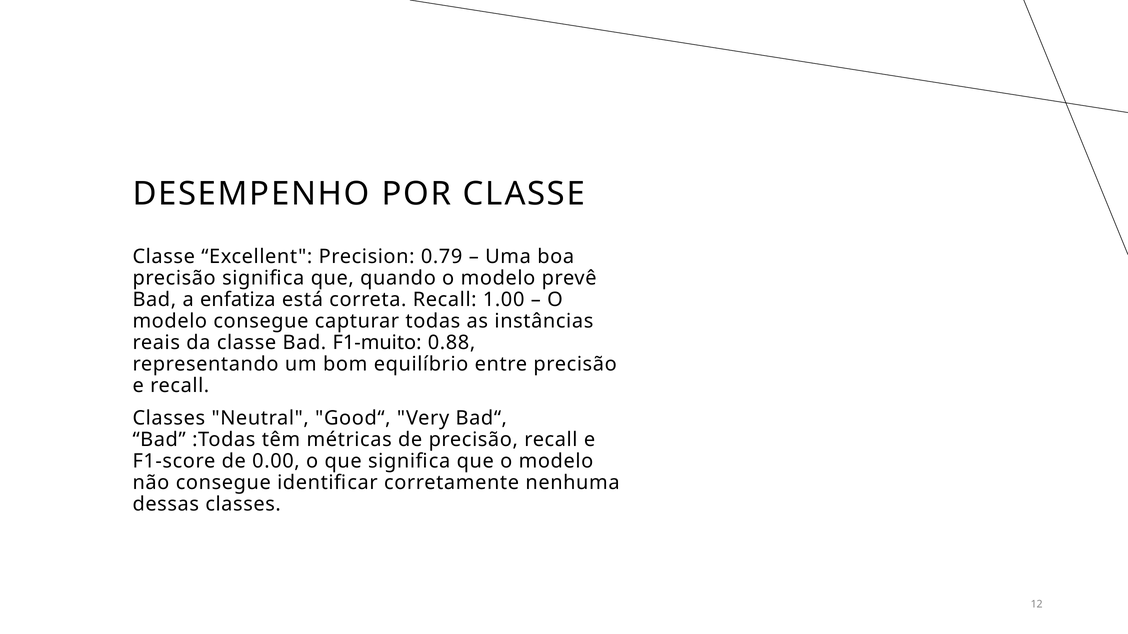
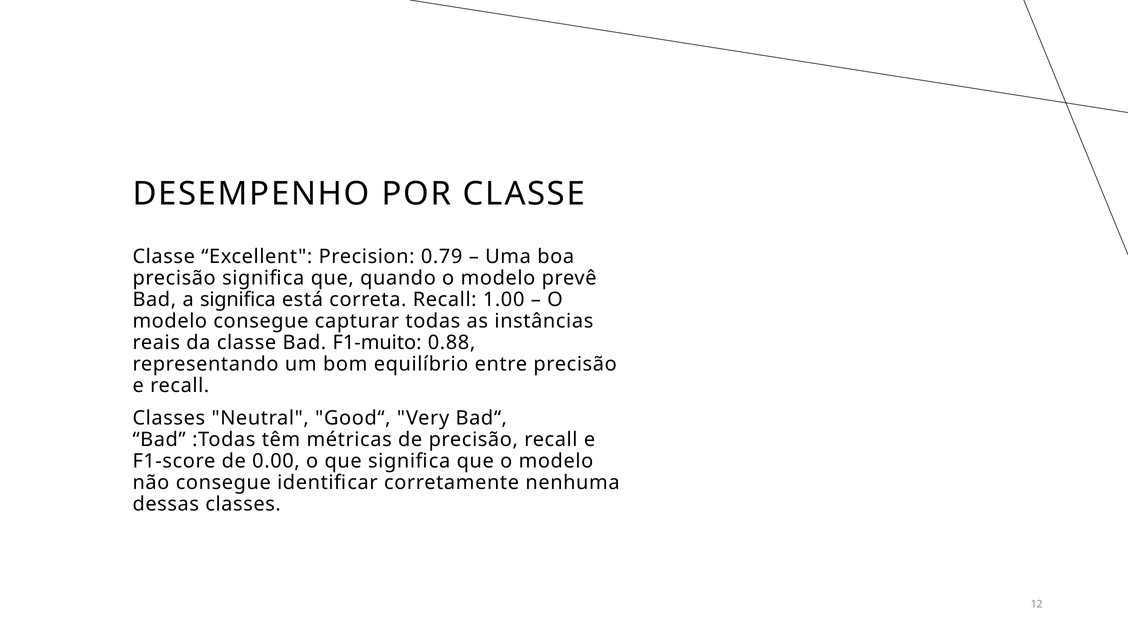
a enfatiza: enfatiza -> significa (238, 300)
